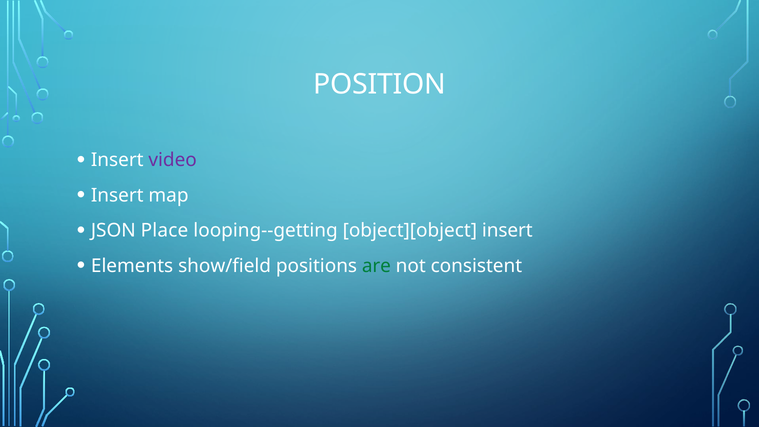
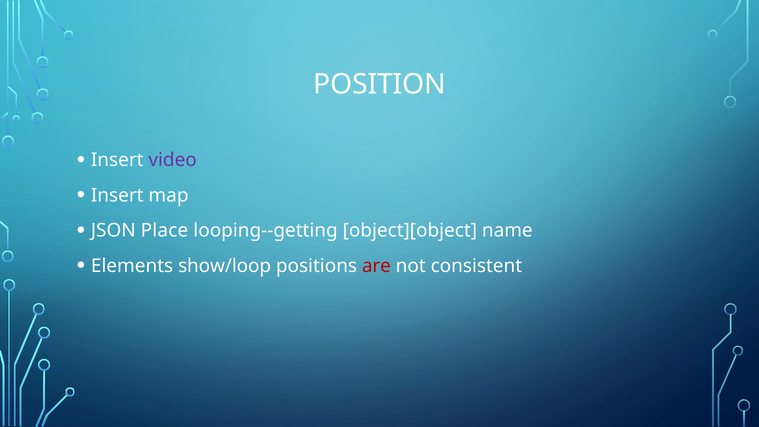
object][object insert: insert -> name (507, 231)
show/field: show/field -> show/loop (225, 266)
are colour: green -> red (376, 266)
